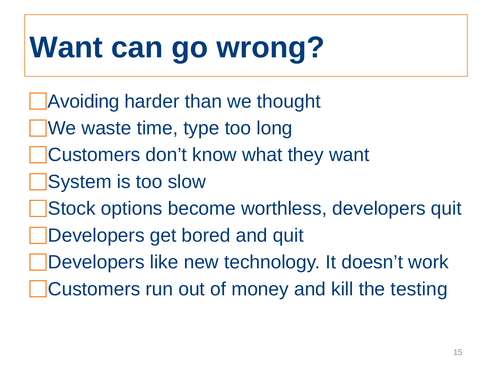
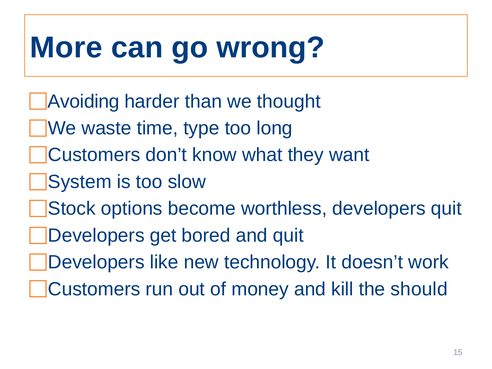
Want: Want -> More (66, 48)
testing: testing -> should (419, 289)
